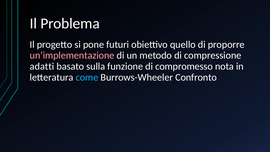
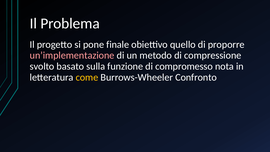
futuri: futuri -> finale (118, 44)
adatti: adatti -> svolto (42, 66)
come colour: light blue -> yellow (87, 77)
